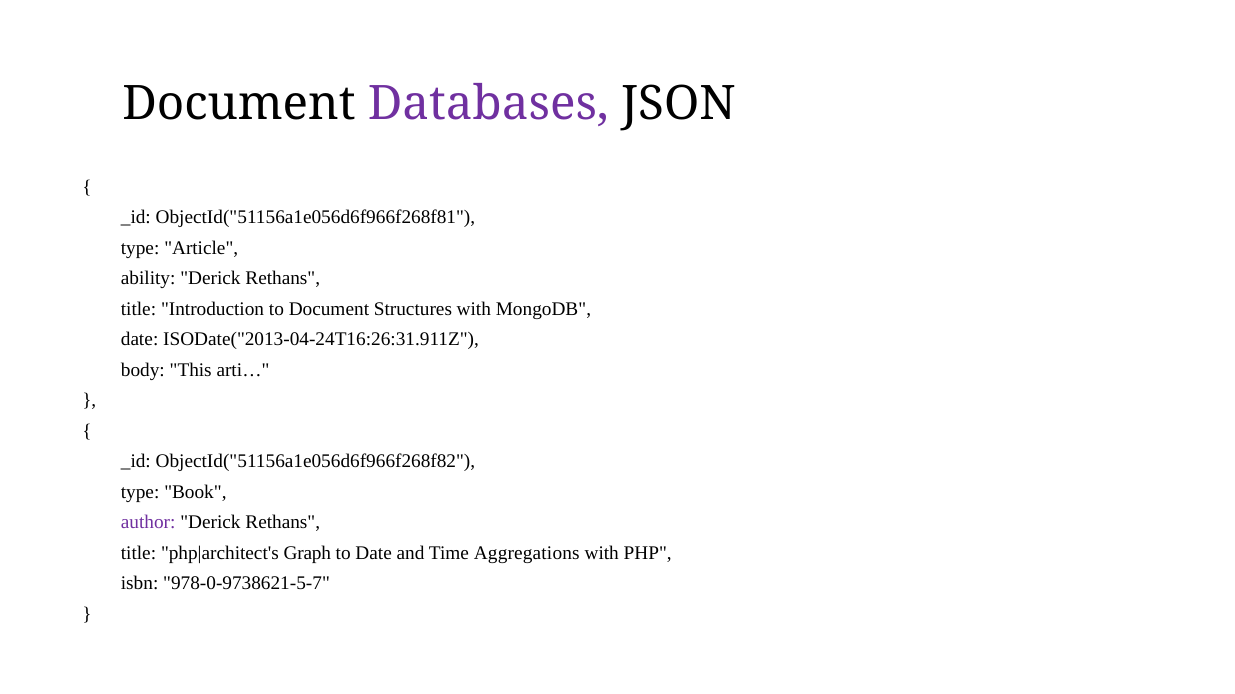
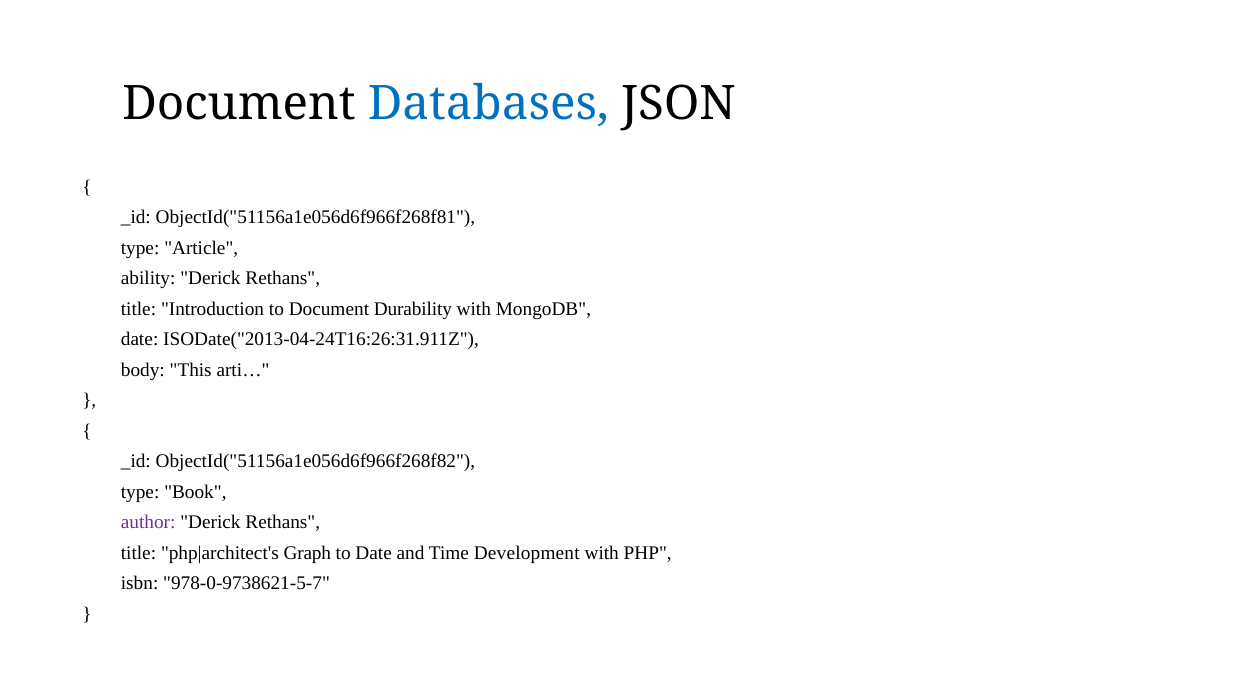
Databases colour: purple -> blue (488, 104)
Structures: Structures -> Durability (413, 309)
Aggregations: Aggregations -> Development (527, 553)
